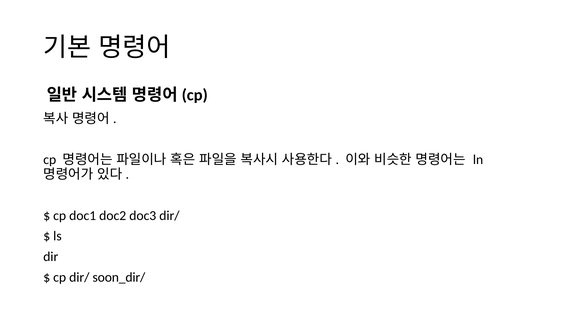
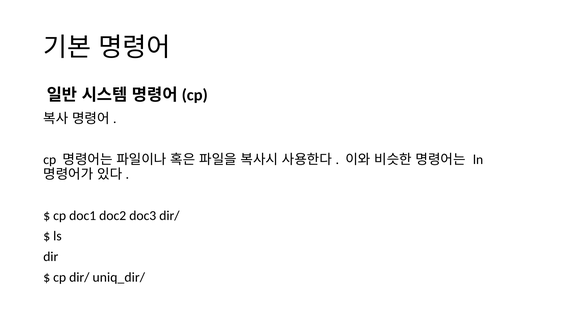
soon_dir/: soon_dir/ -> uniq_dir/ (119, 278)
